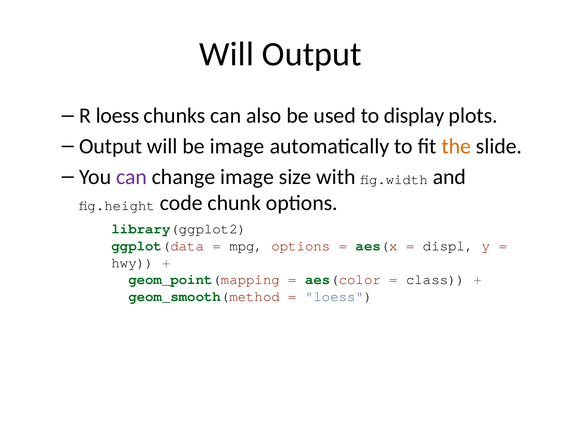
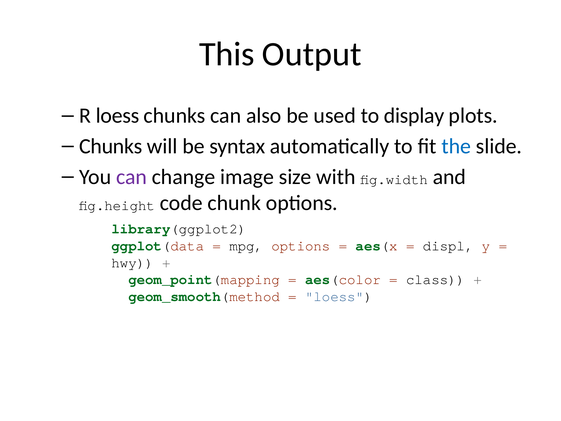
Will: Will -> This (227, 54)
Output: Output -> Chunks (111, 146)
be image: image -> syntax (237, 146)
the colour: orange -> blue (456, 146)
